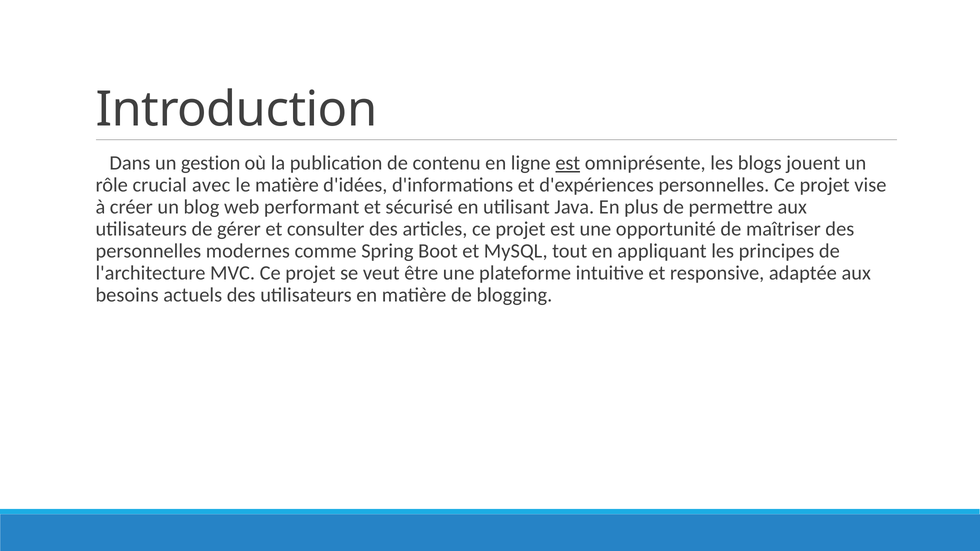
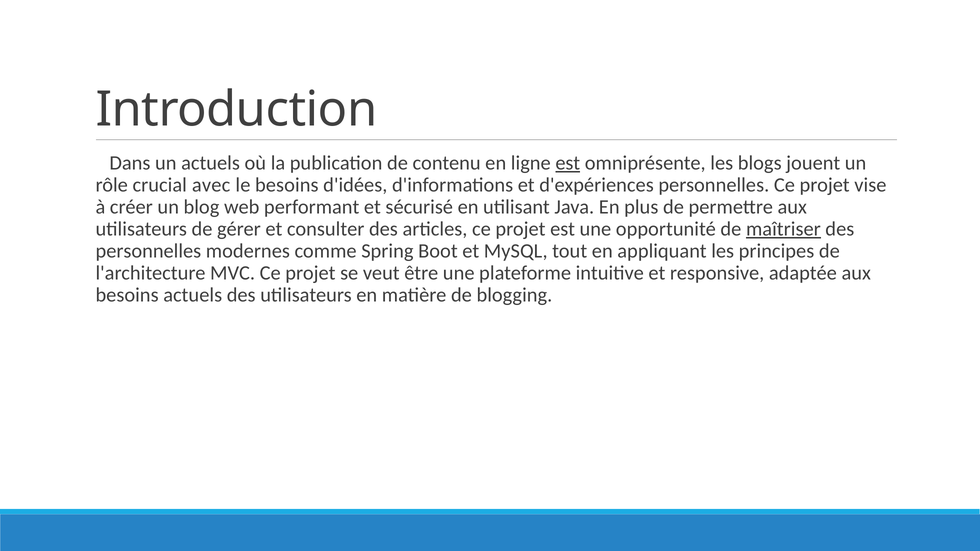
un gestion: gestion -> actuels (211, 163)
le matière: matière -> besoins (287, 185)
maîtriser underline: none -> present (783, 229)
